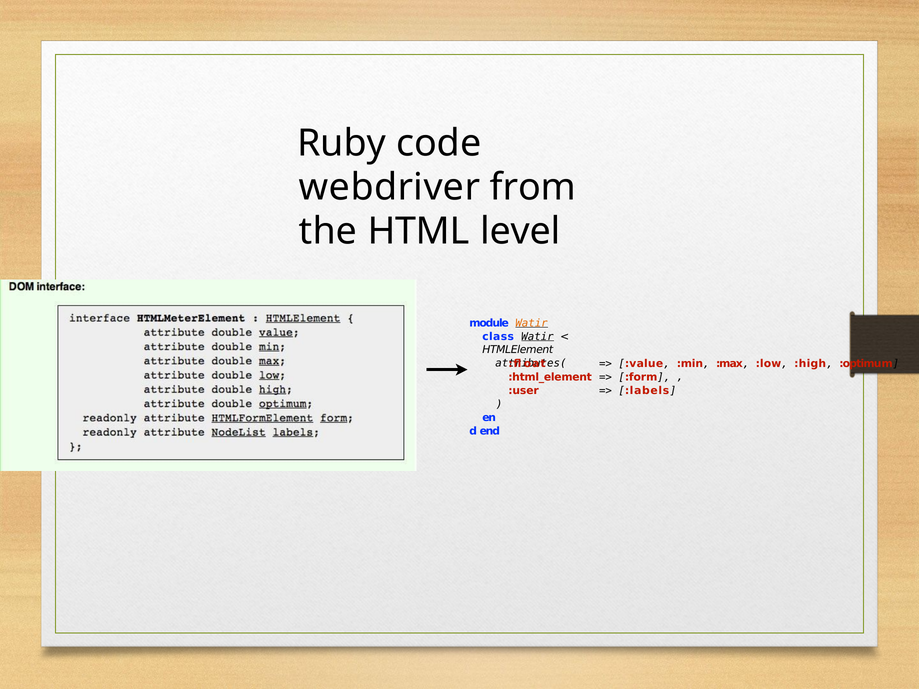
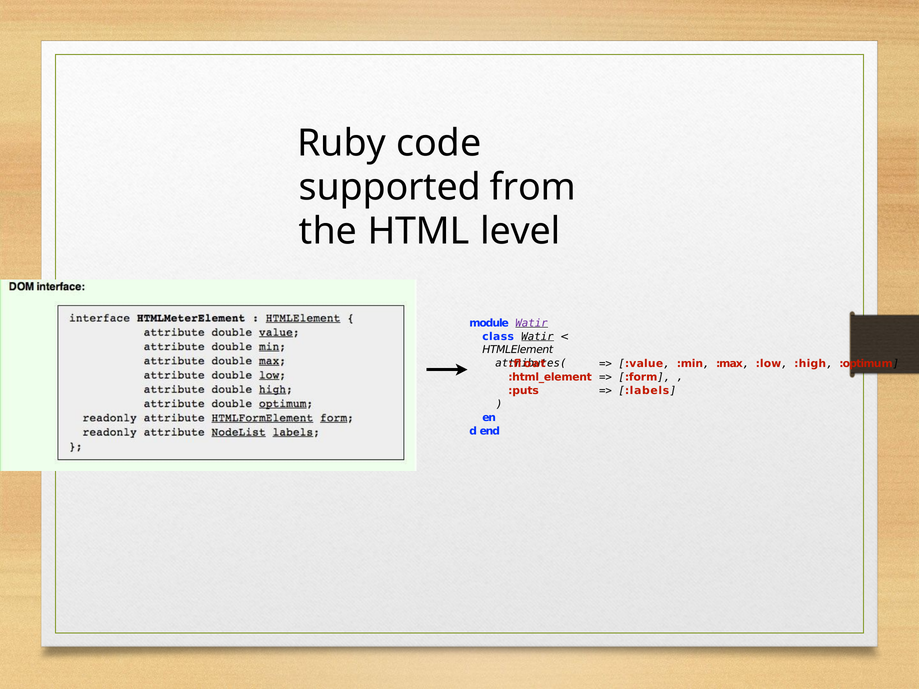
webdriver: webdriver -> supported (390, 187)
Watir colour: orange -> purple (532, 323)
:user: :user -> :puts (524, 391)
